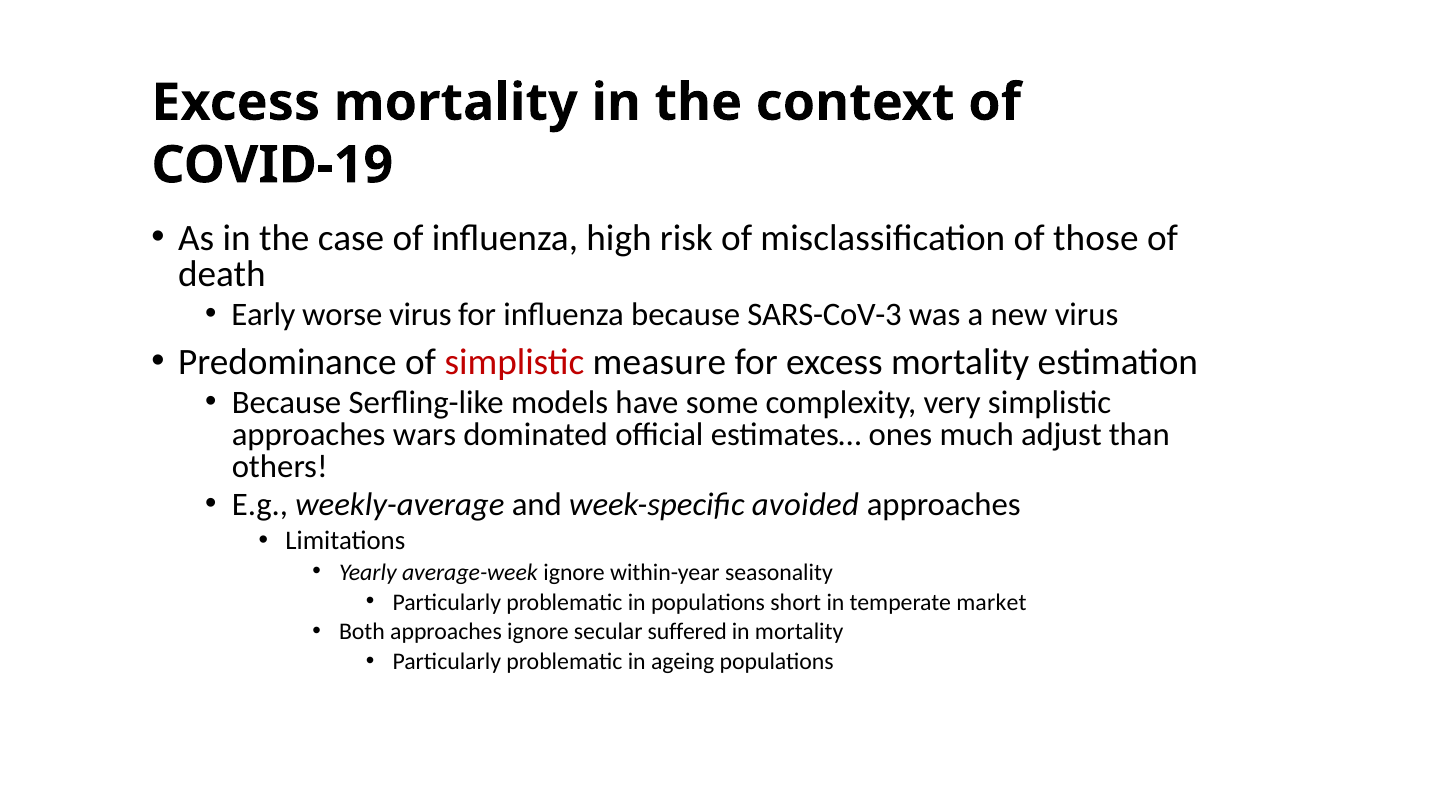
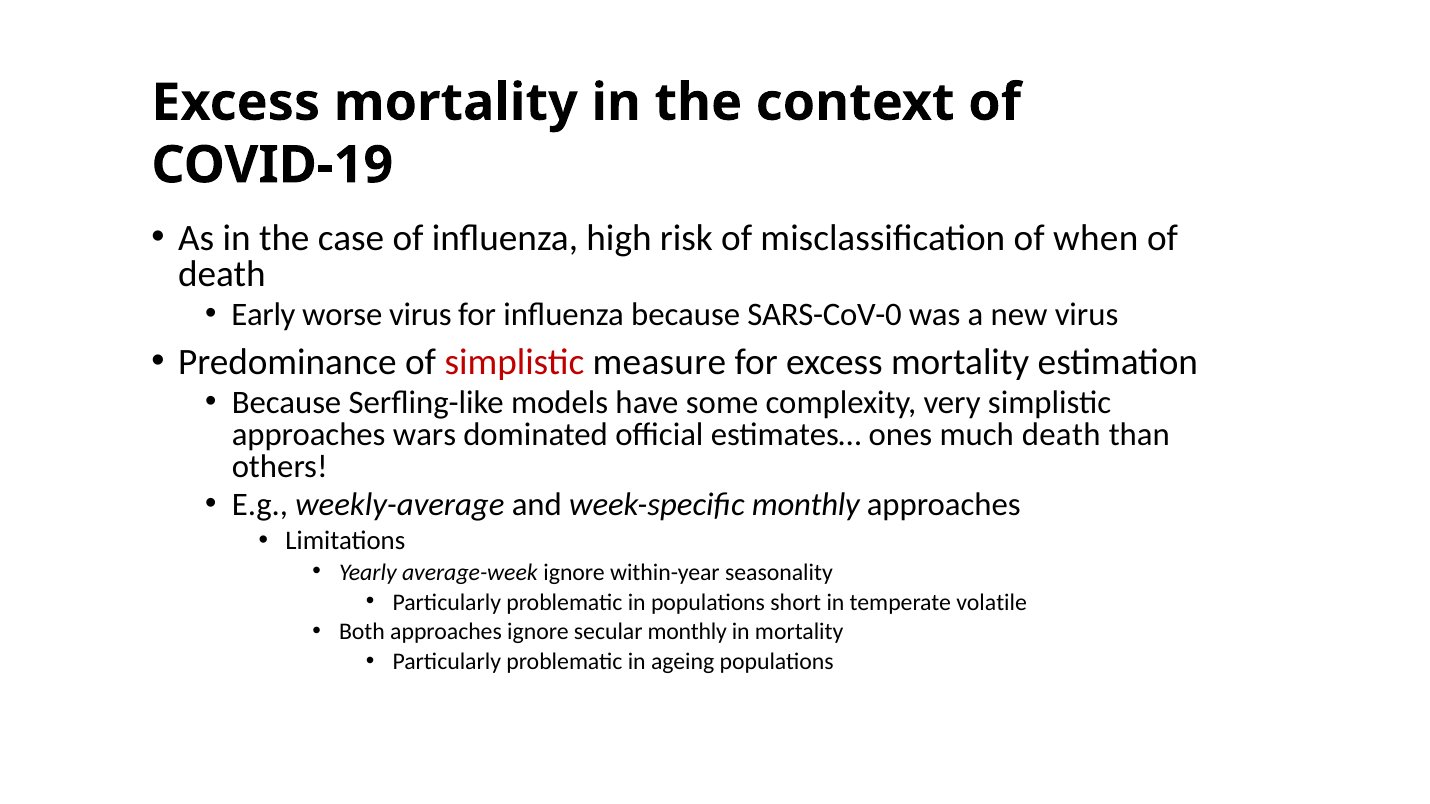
those: those -> when (1096, 238)
SARS-CoV-3: SARS-CoV-3 -> SARS-CoV-0 (825, 315)
much adjust: adjust -> death (1061, 435)
week-specific avoided: avoided -> monthly (806, 505)
market: market -> volatile (992, 602)
secular suffered: suffered -> monthly (687, 632)
